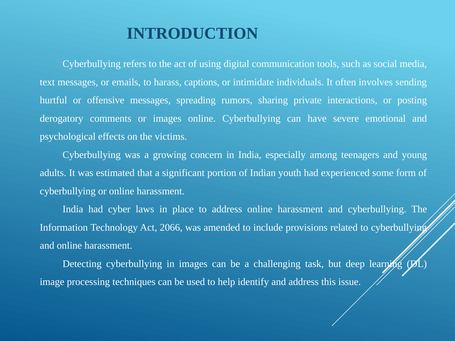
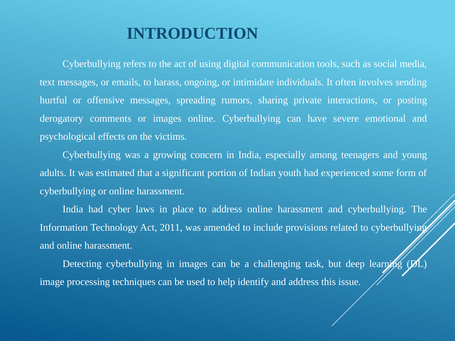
captions: captions -> ongoing (202, 82)
2066: 2066 -> 2011 (171, 228)
